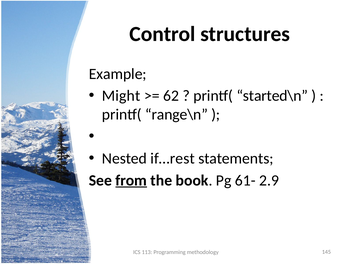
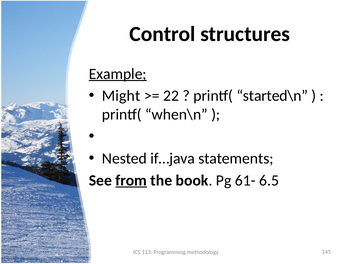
Example underline: none -> present (118, 74)
62: 62 -> 22 (171, 96)
range\n: range\n -> when\n (176, 115)
if…rest: if…rest -> if…java (173, 158)
2.9: 2.9 -> 6.5 (269, 180)
